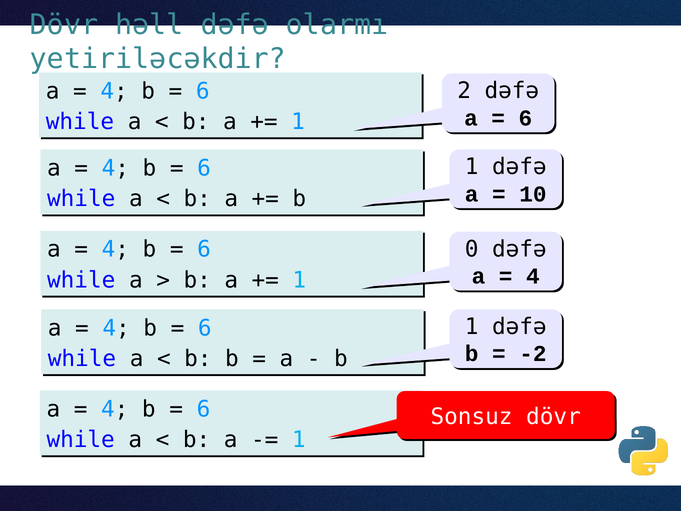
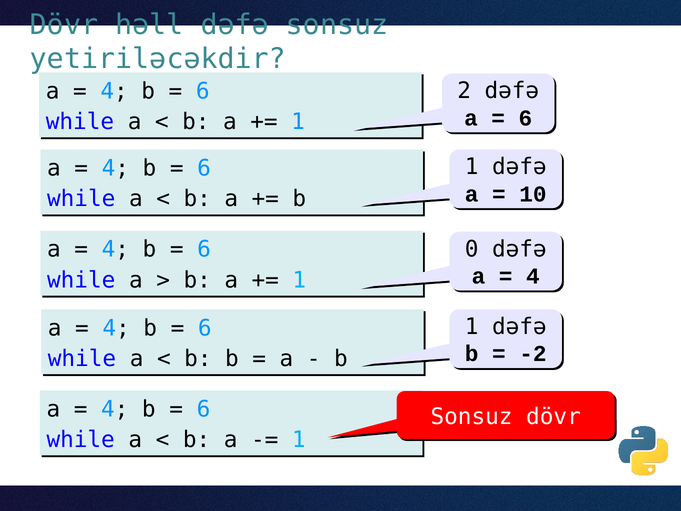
dəfə olarmı: olarmı -> sonsuz (337, 25)
